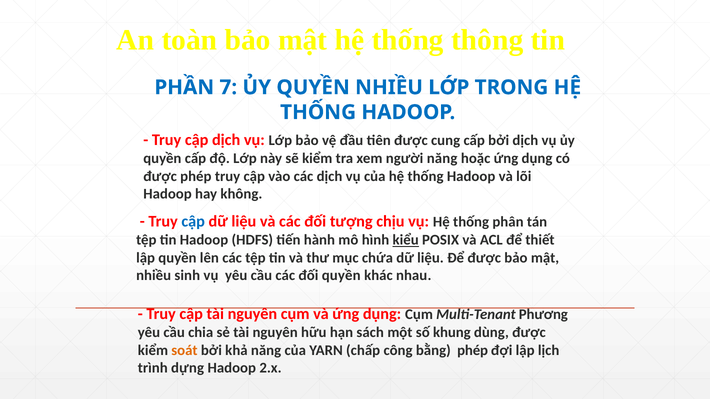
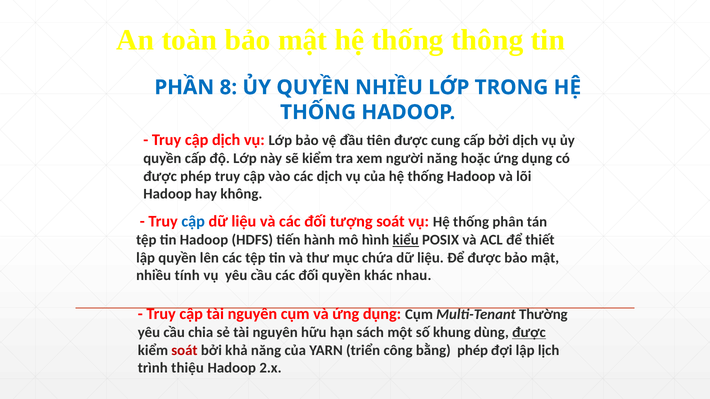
7: 7 -> 8 (228, 87)
tượng chịu: chịu -> soát (390, 222)
sinh: sinh -> tính (187, 276)
Phương: Phương -> Thường (543, 315)
được underline: none -> present (529, 333)
soát colour: orange -> red (184, 350)
chấp: chấp -> triển (363, 350)
dựng: dựng -> thiệu (188, 368)
